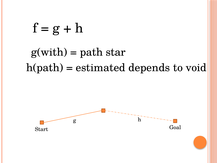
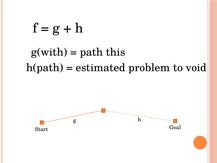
star: star -> this (116, 52)
depends: depends -> problem (149, 67)
